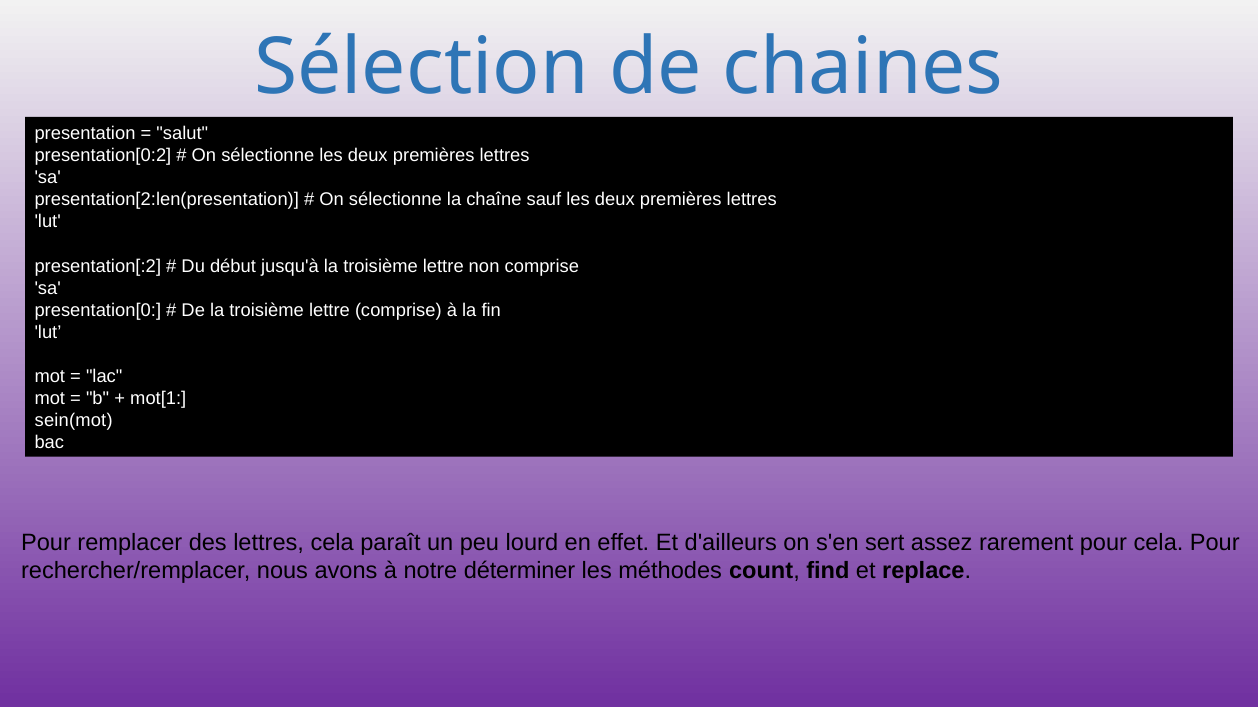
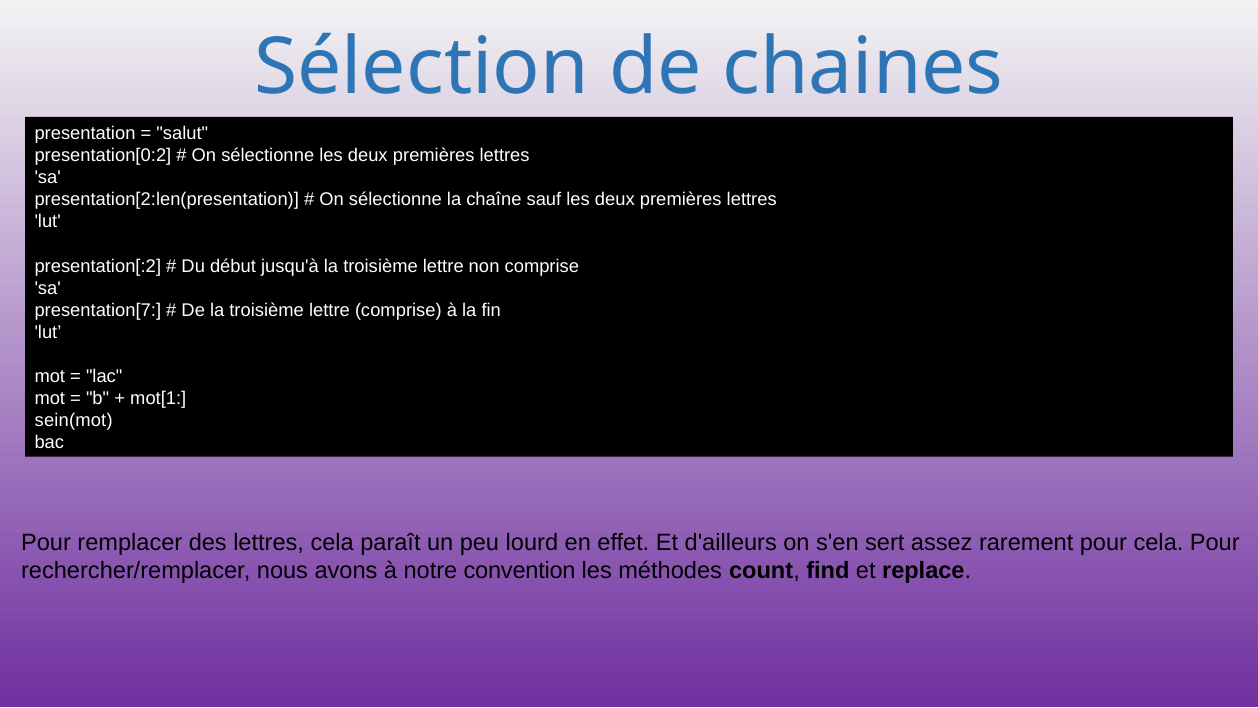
presentation[0: presentation[0 -> presentation[7 (98, 310)
déterminer: déterminer -> convention (520, 571)
